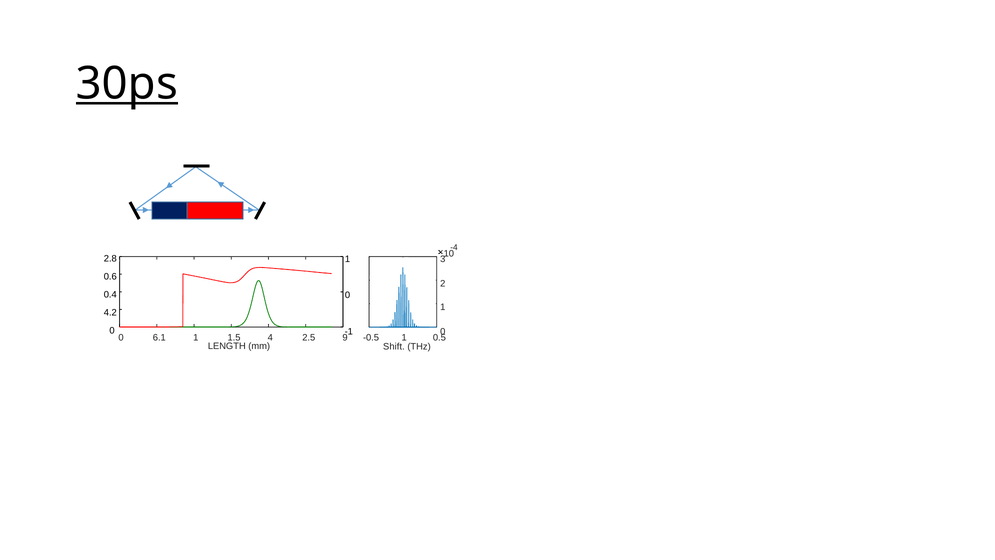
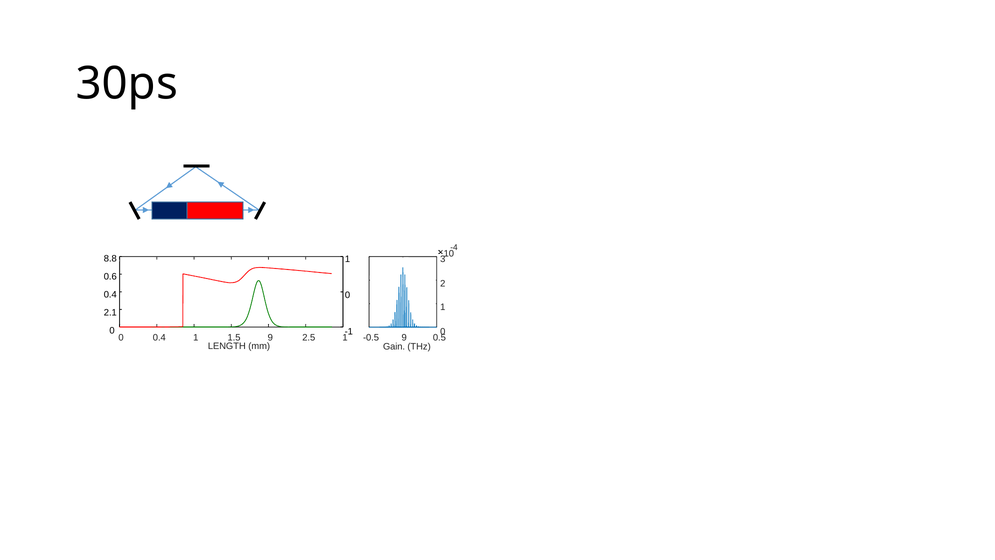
30ps underline: present -> none (127, 84)
2.8: 2.8 -> 8.8 (110, 258)
4.2: 4.2 -> 2.1 (110, 313)
0 6.1: 6.1 -> 0.4 (159, 337)
1.5 4: 4 -> 9 (270, 337)
2.5 9: 9 -> 1 (345, 337)
-0.5 1: 1 -> 9 (404, 338)
Shift: Shift -> Gain (394, 346)
